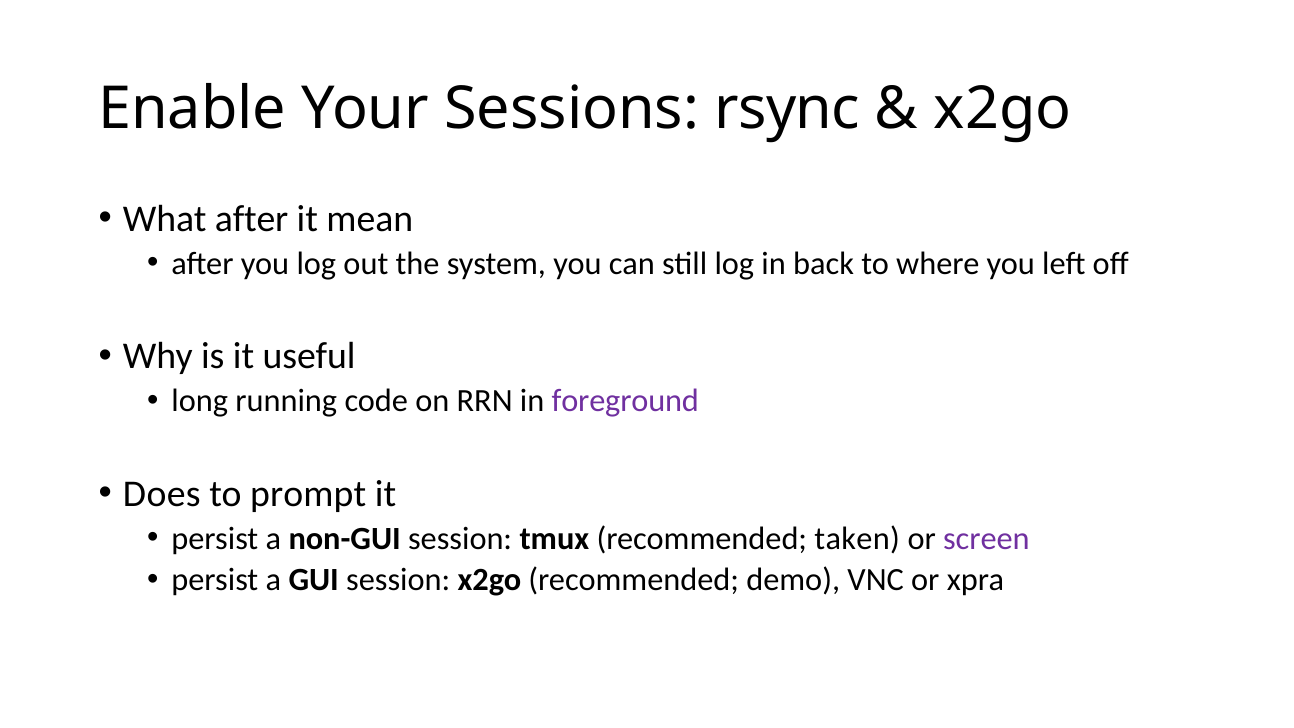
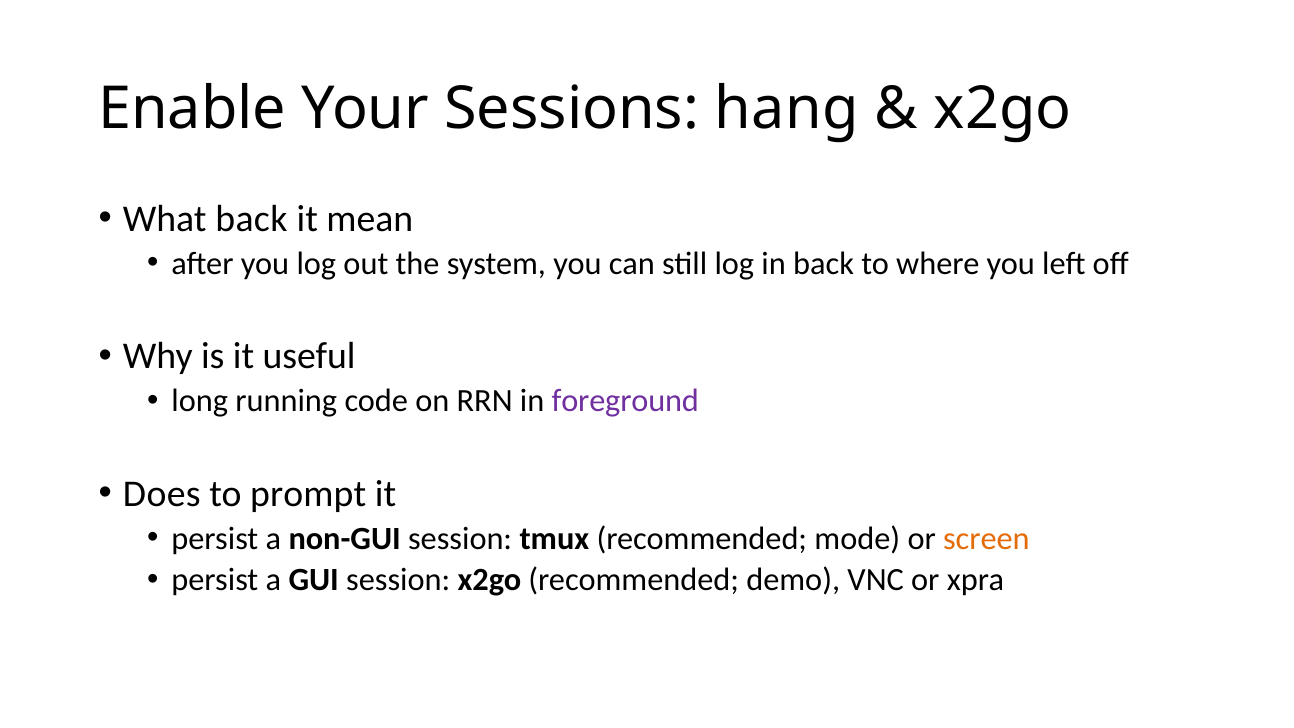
rsync: rsync -> hang (787, 109)
What after: after -> back (251, 219)
taken: taken -> mode (857, 538)
screen colour: purple -> orange (986, 538)
